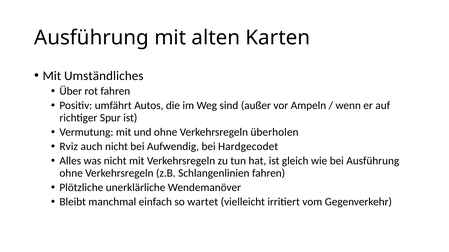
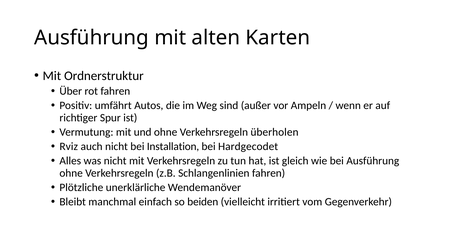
Umständliches: Umständliches -> Ordnerstruktur (104, 76)
Aufwendig: Aufwendig -> Installation (173, 147)
wartet: wartet -> beiden (203, 202)
